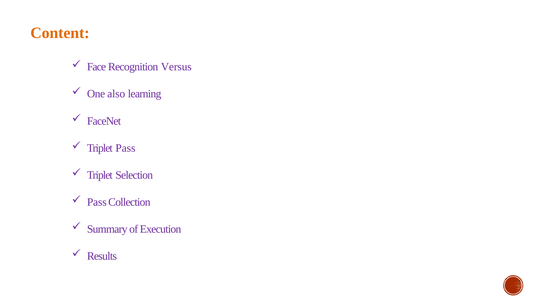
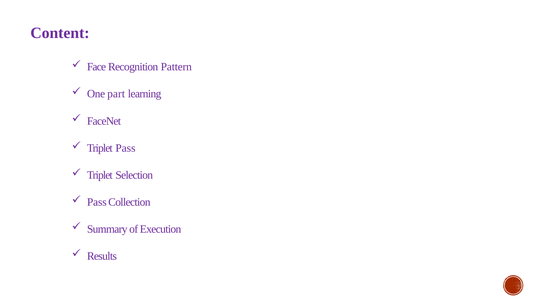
Content colour: orange -> purple (60, 33)
Versus: Versus -> Pattern (176, 67)
also: also -> part (116, 94)
